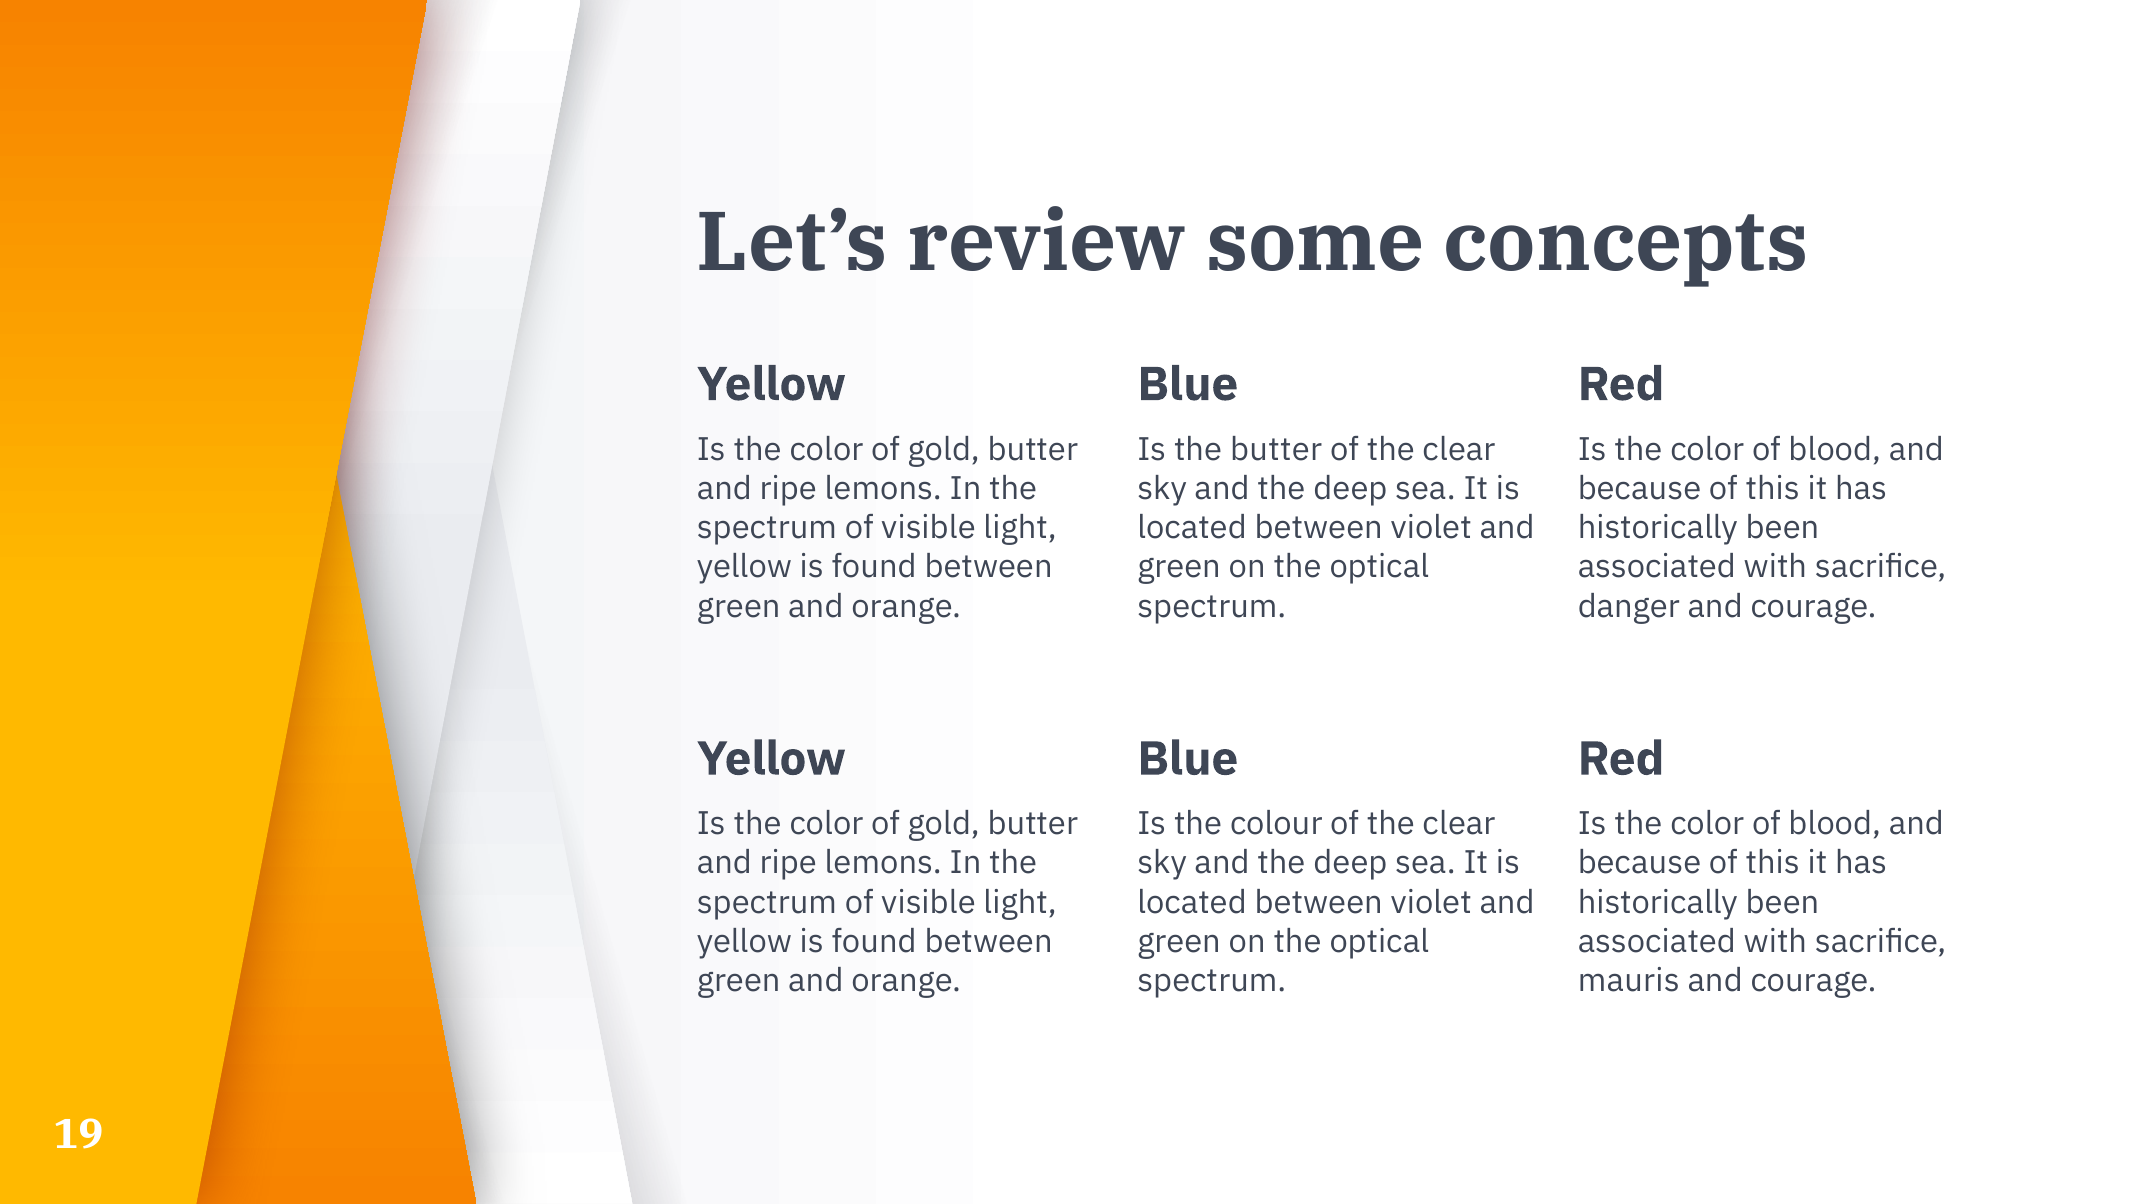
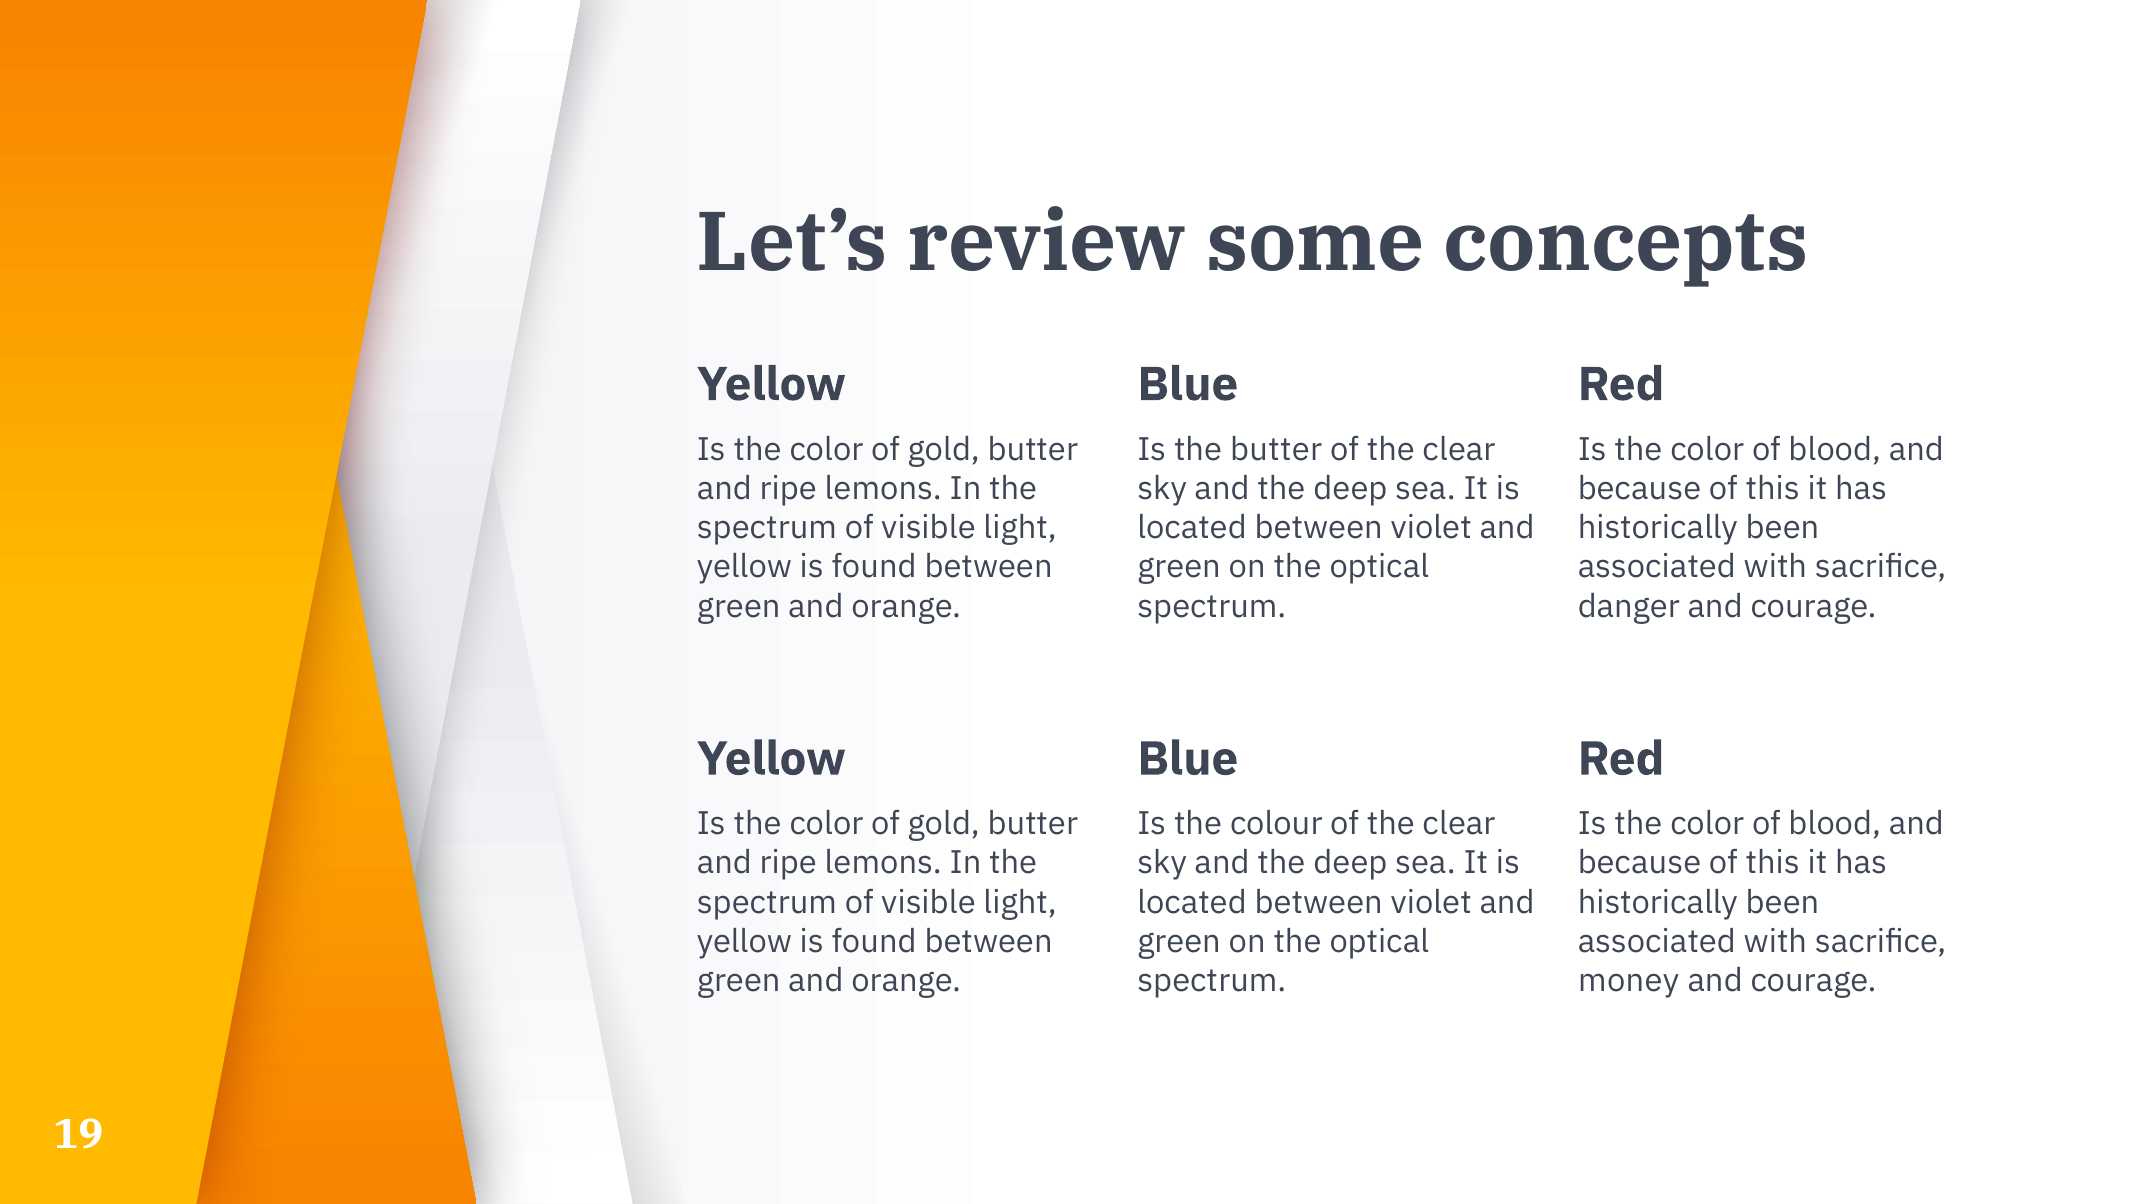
mauris: mauris -> money (1629, 981)
